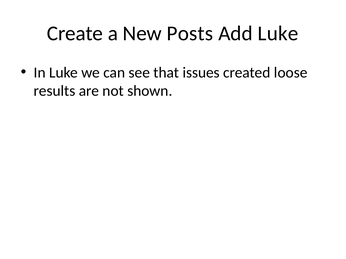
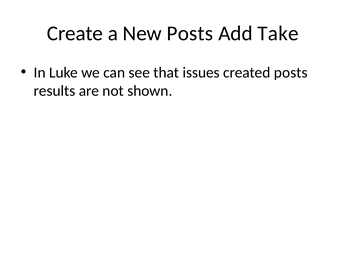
Add Luke: Luke -> Take (278, 33)
created loose: loose -> posts (291, 73)
